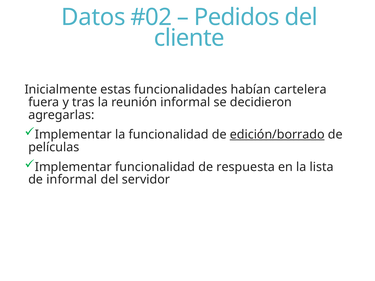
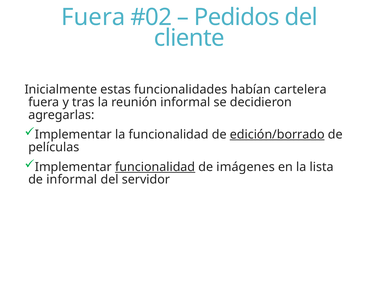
Datos: Datos -> Fuera (93, 17)
funcionalidad underline: none -> present (155, 167)
respuesta: respuesta -> imágenes (246, 167)
